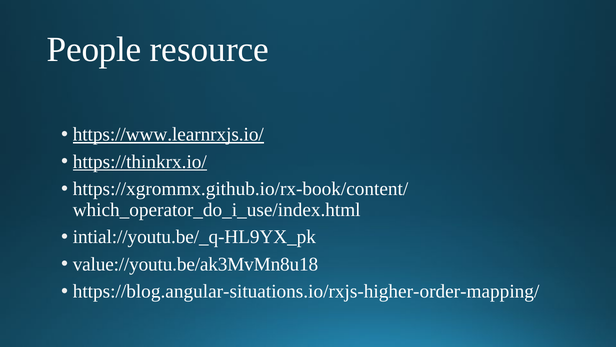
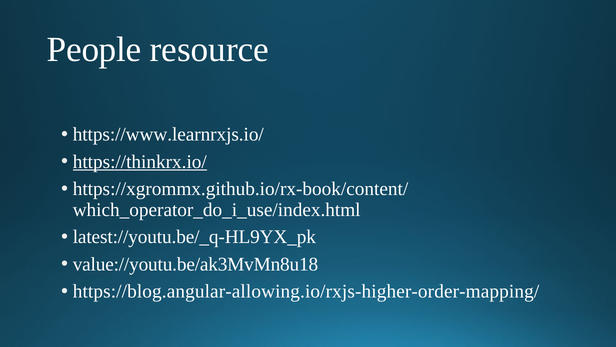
https://www.learnrxjs.io/ underline: present -> none (168, 134)
intial://youtu.be/_q-HL9YX_pk: intial://youtu.be/_q-HL9YX_pk -> latest://youtu.be/_q-HL9YX_pk (194, 237)
https://blog.angular-situations.io/rxjs-higher-order-mapping/: https://blog.angular-situations.io/rxjs-higher-order-mapping/ -> https://blog.angular-allowing.io/rxjs-higher-order-mapping/ (306, 291)
